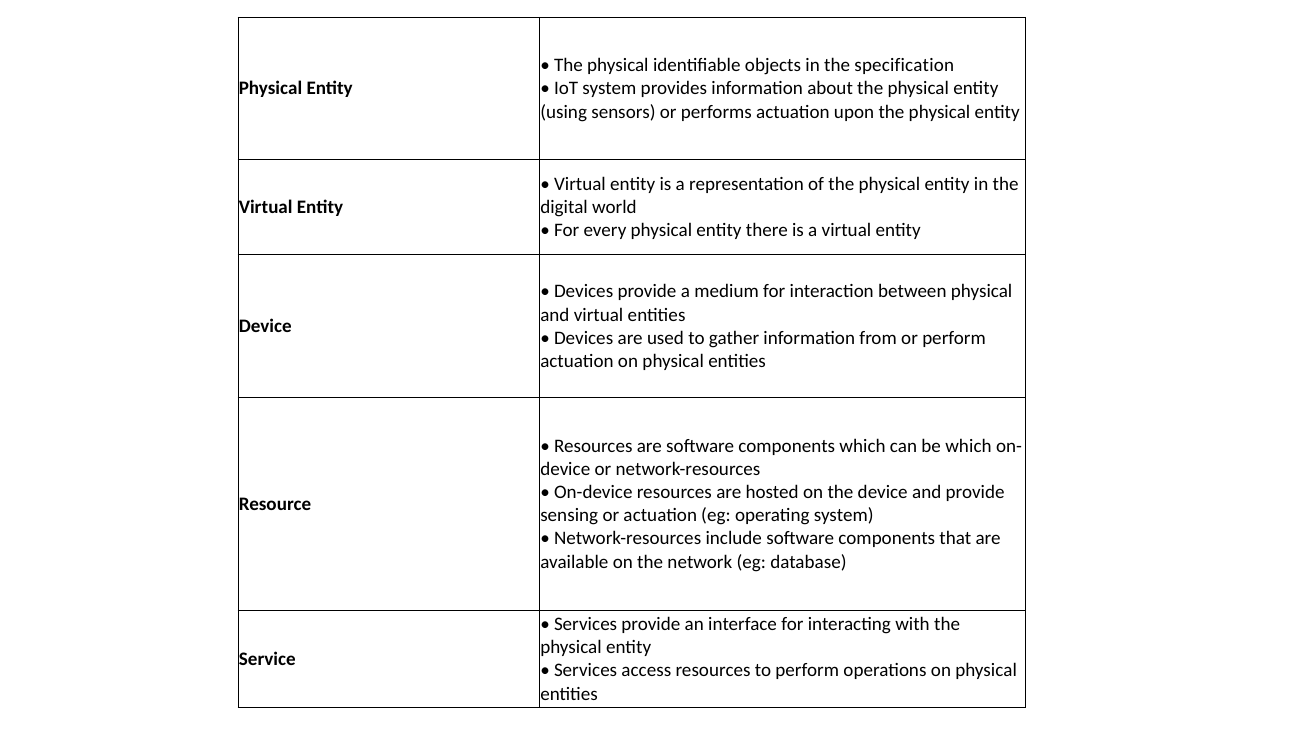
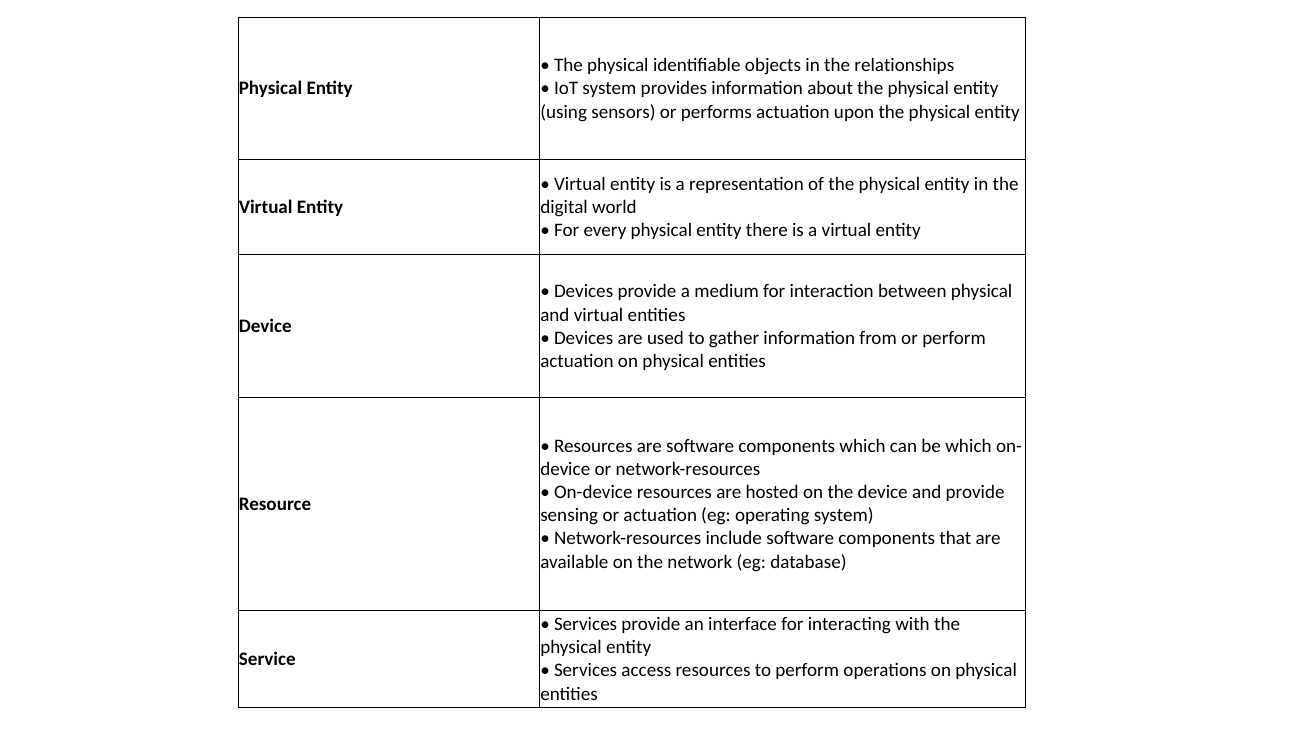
specification: specification -> relationships (904, 66)
